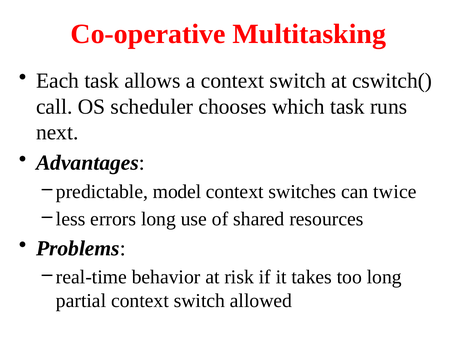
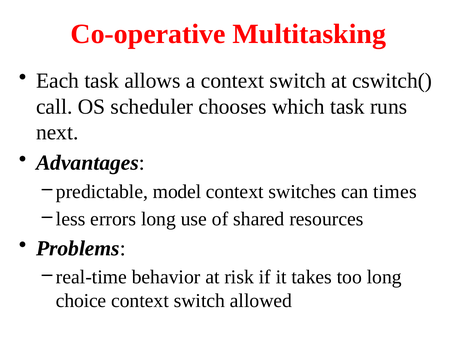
twice: twice -> times (395, 192)
partial: partial -> choice (81, 301)
